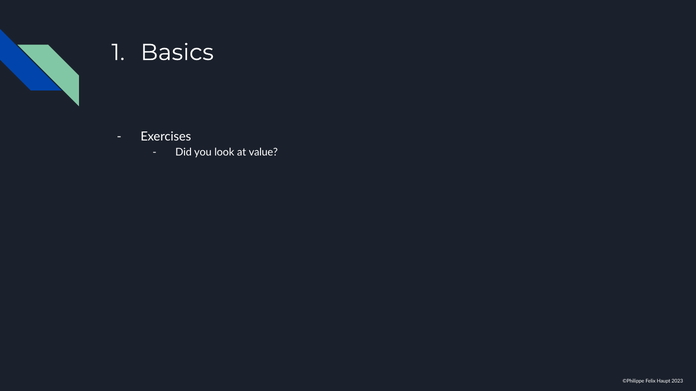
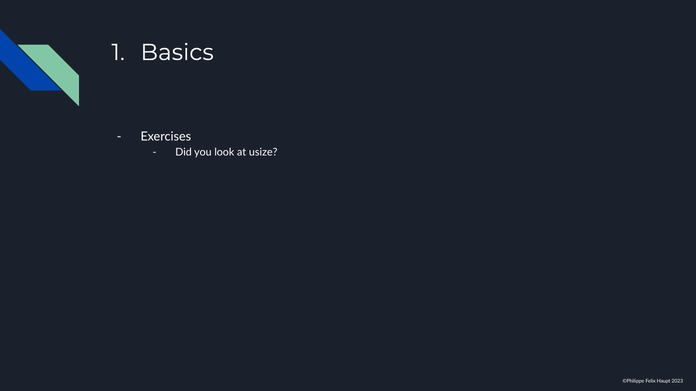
value: value -> usize (263, 153)
